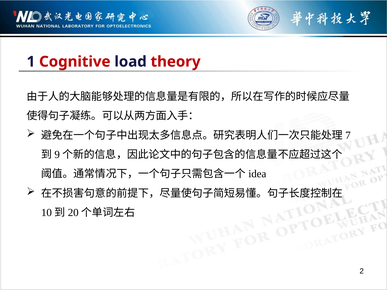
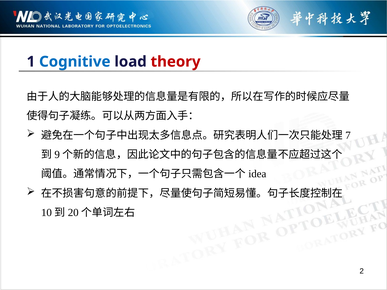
Cognitive colour: red -> blue (75, 62)
